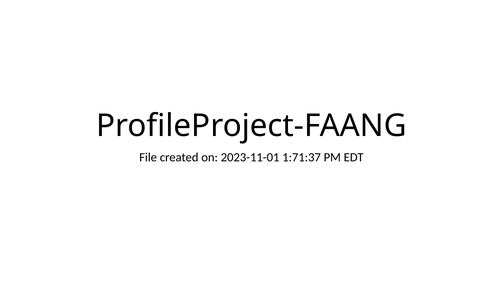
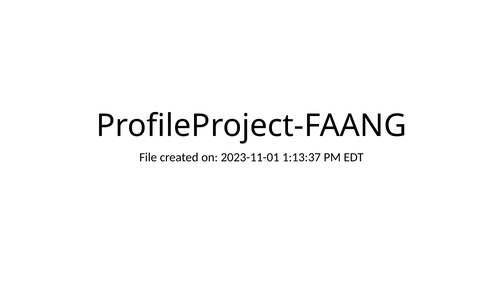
1:71:37: 1:71:37 -> 1:13:37 (302, 157)
